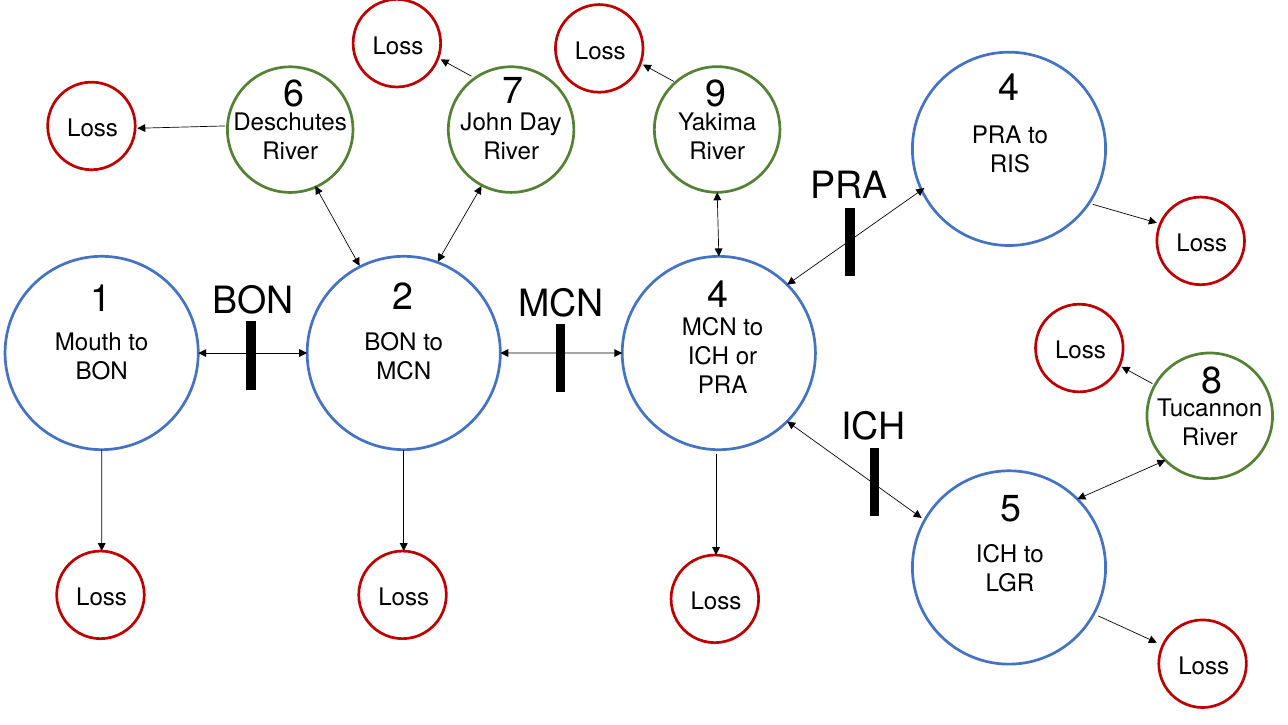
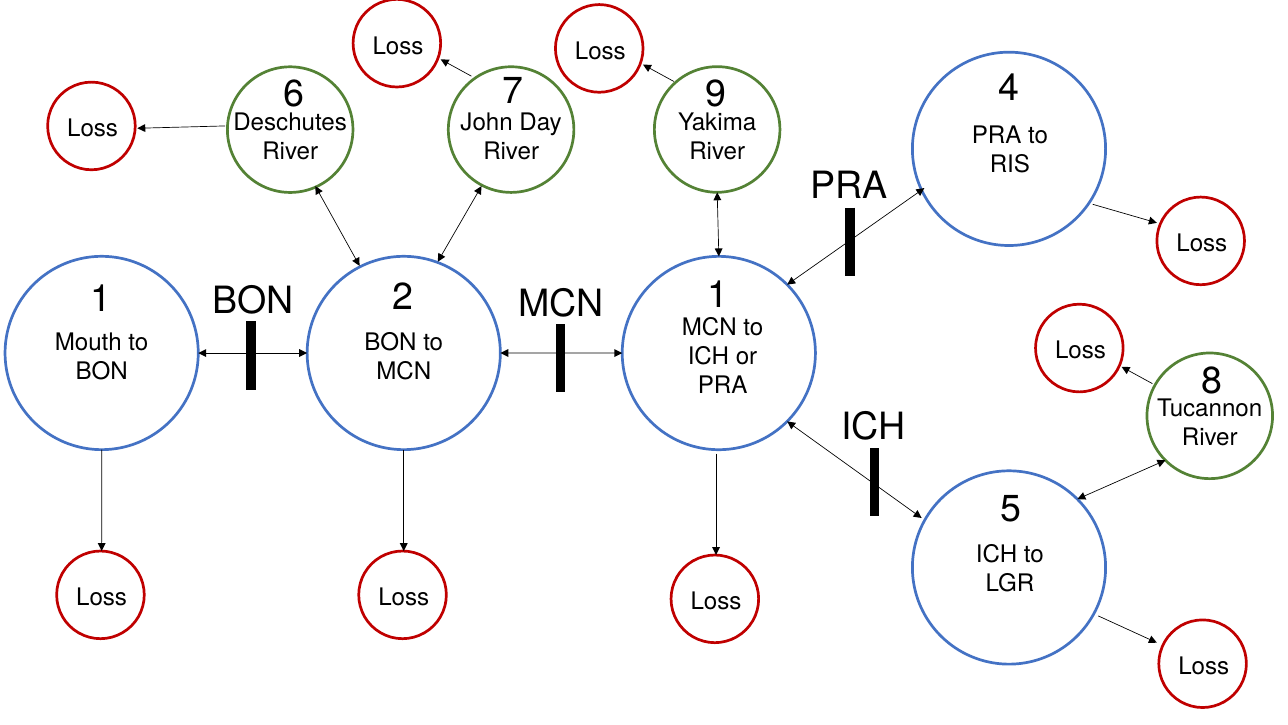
2 4: 4 -> 1 (718, 295)
